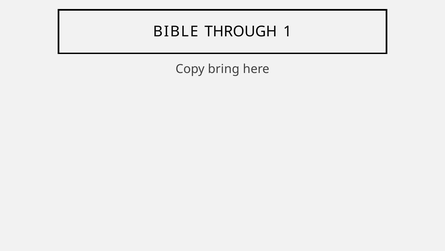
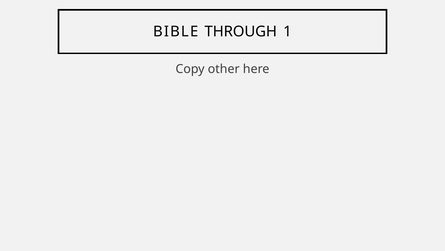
bring: bring -> other (224, 69)
